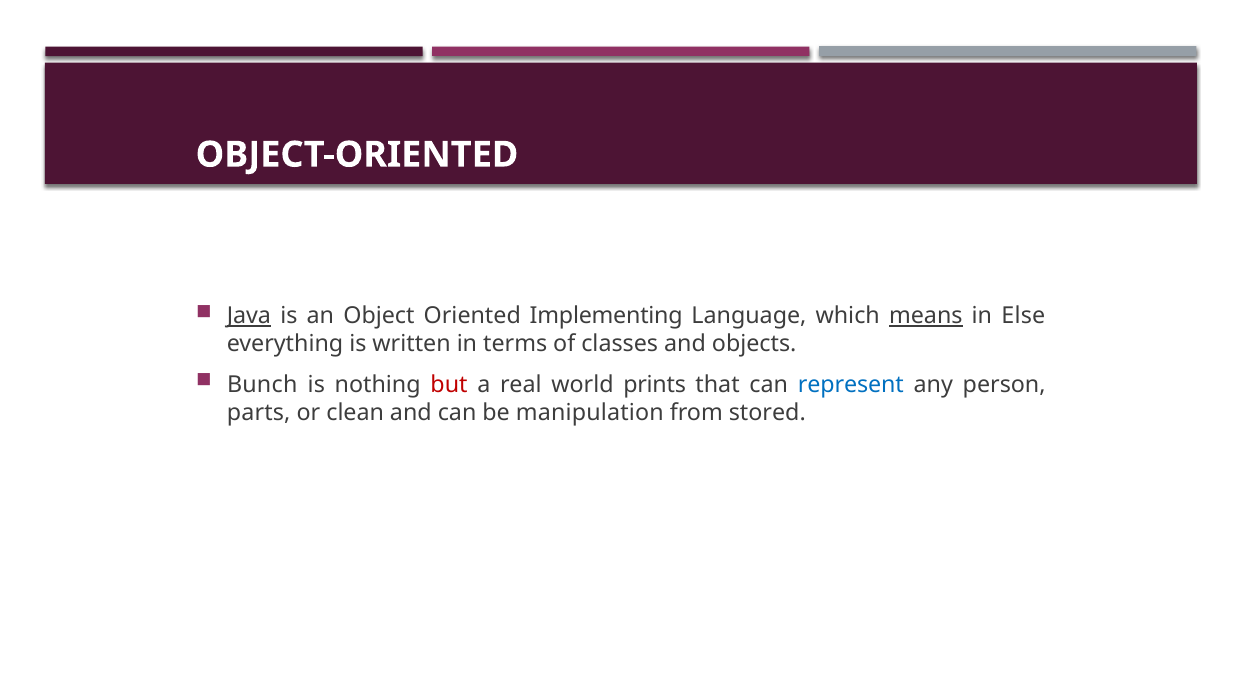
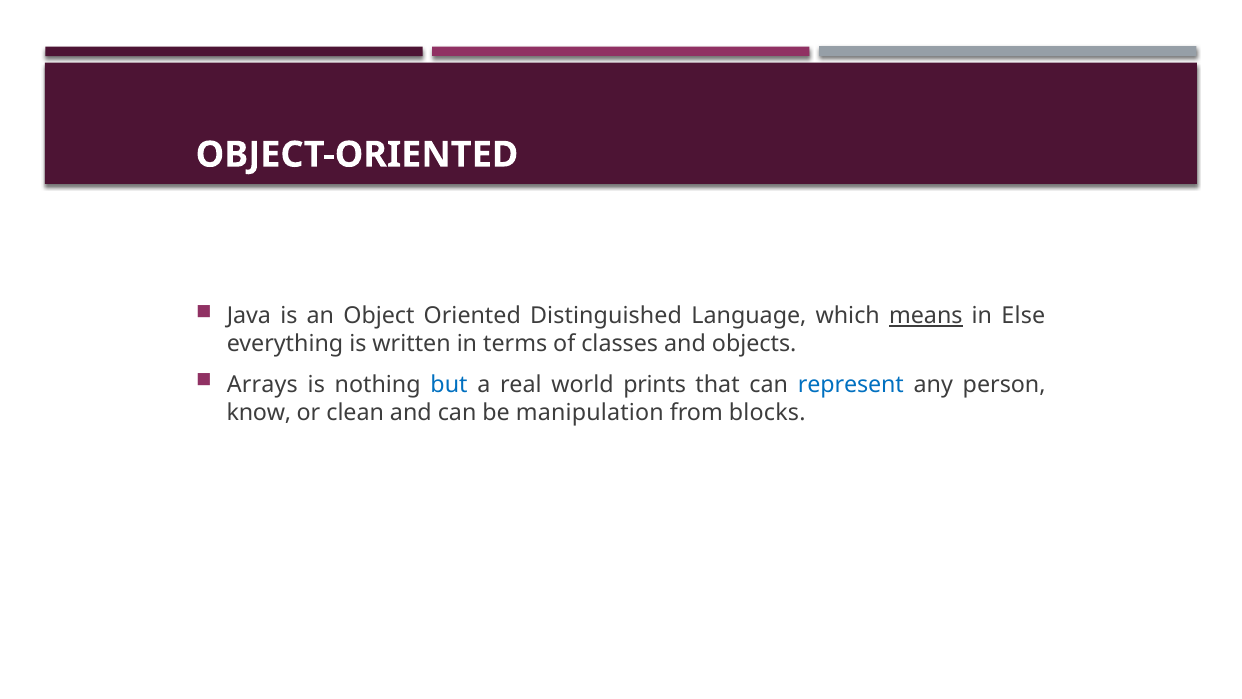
Java underline: present -> none (249, 316)
Implementing: Implementing -> Distinguished (606, 316)
Bunch: Bunch -> Arrays (262, 384)
but colour: red -> blue (449, 384)
parts: parts -> know (259, 412)
stored: stored -> blocks (767, 412)
